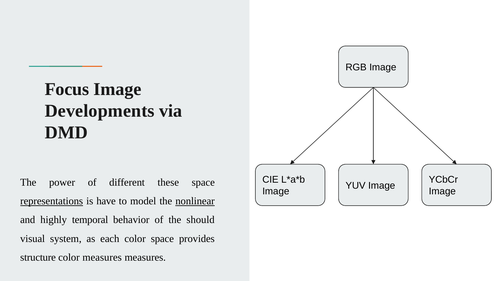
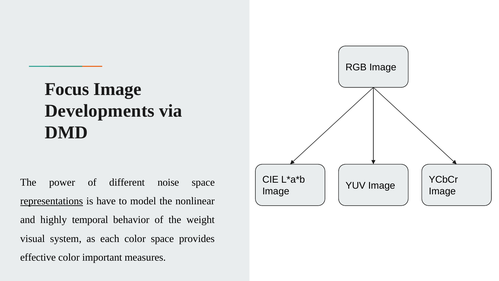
these: these -> noise (168, 182)
nonlinear underline: present -> none (195, 201)
should: should -> weight (201, 220)
structure: structure -> effective (38, 257)
color measures: measures -> important (102, 257)
